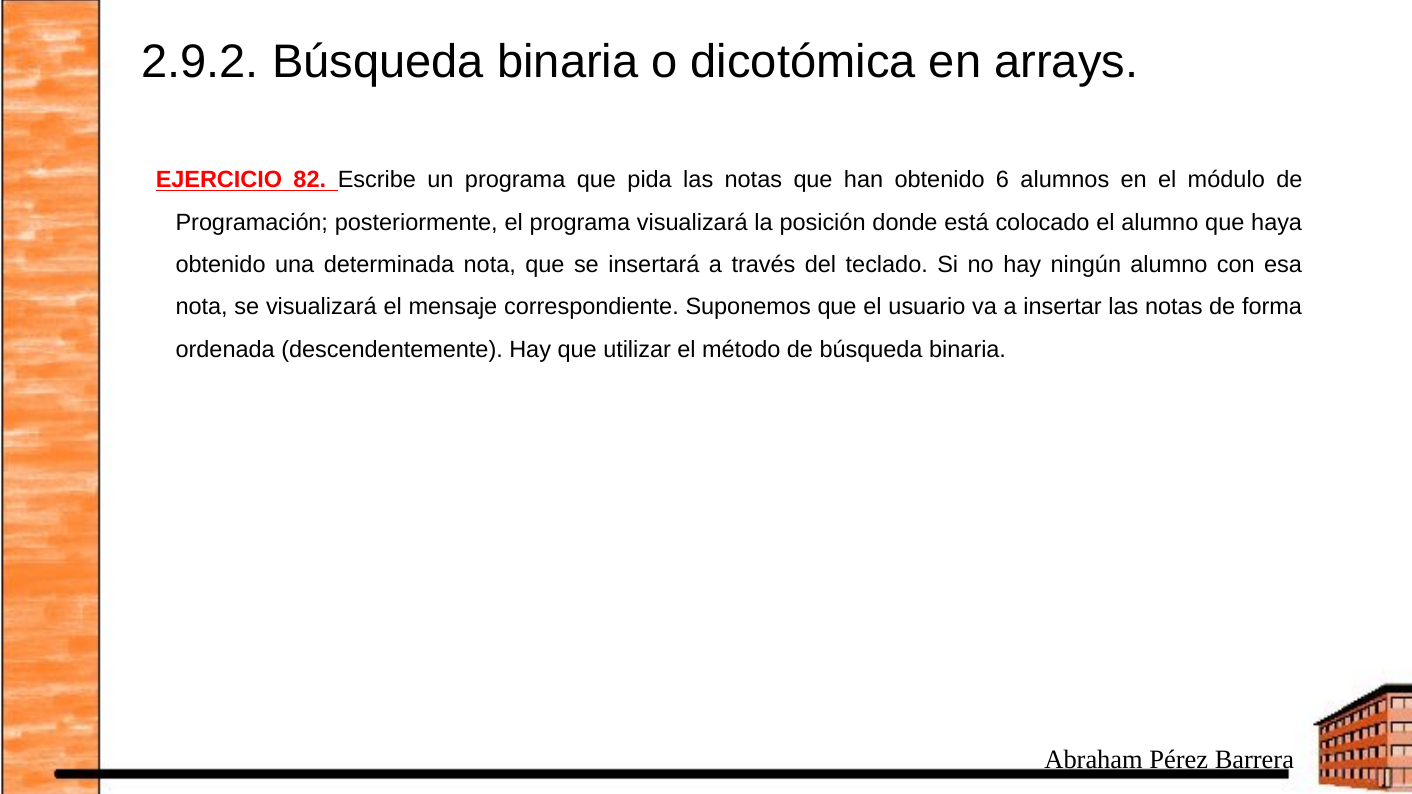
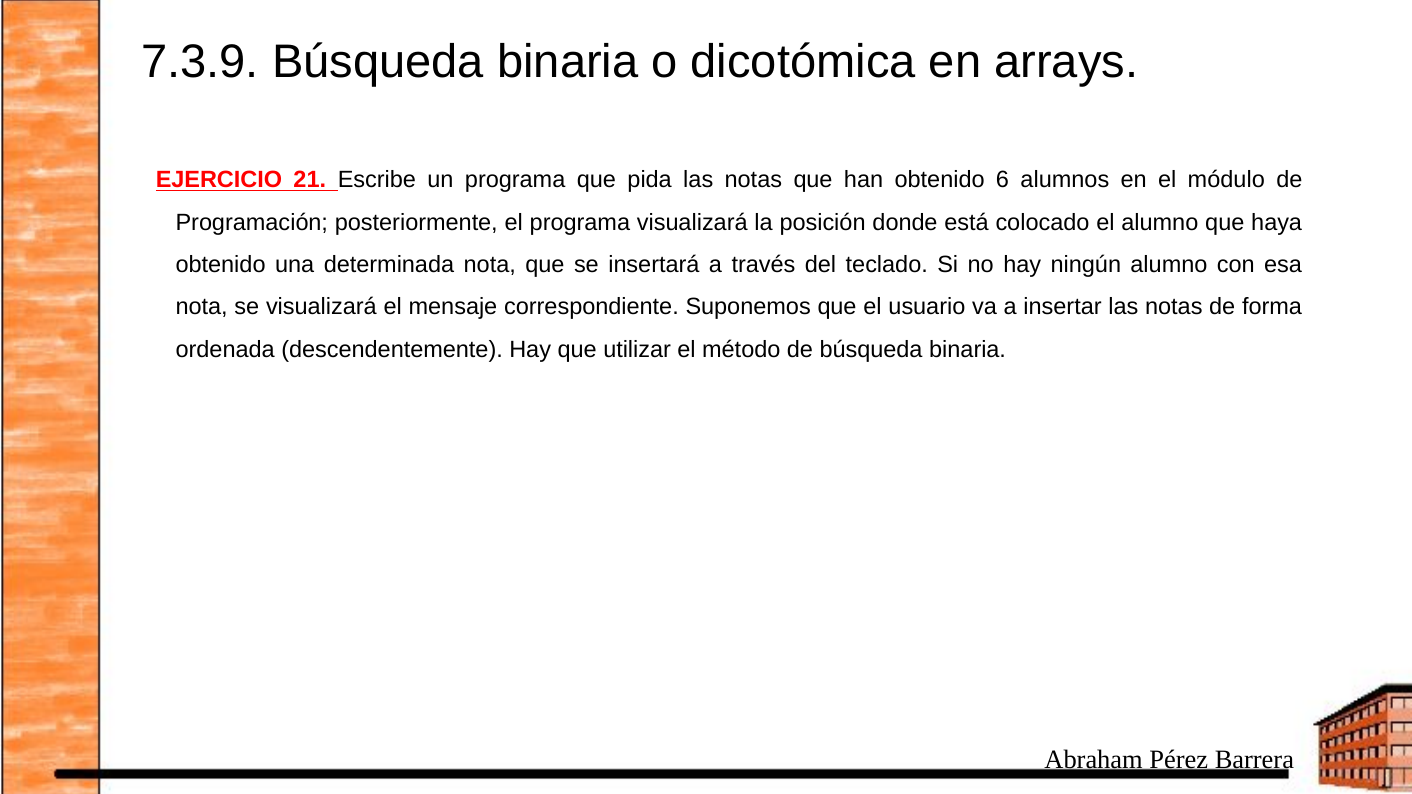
2.9.2: 2.9.2 -> 7.3.9 (200, 62)
82: 82 -> 21 (310, 180)
